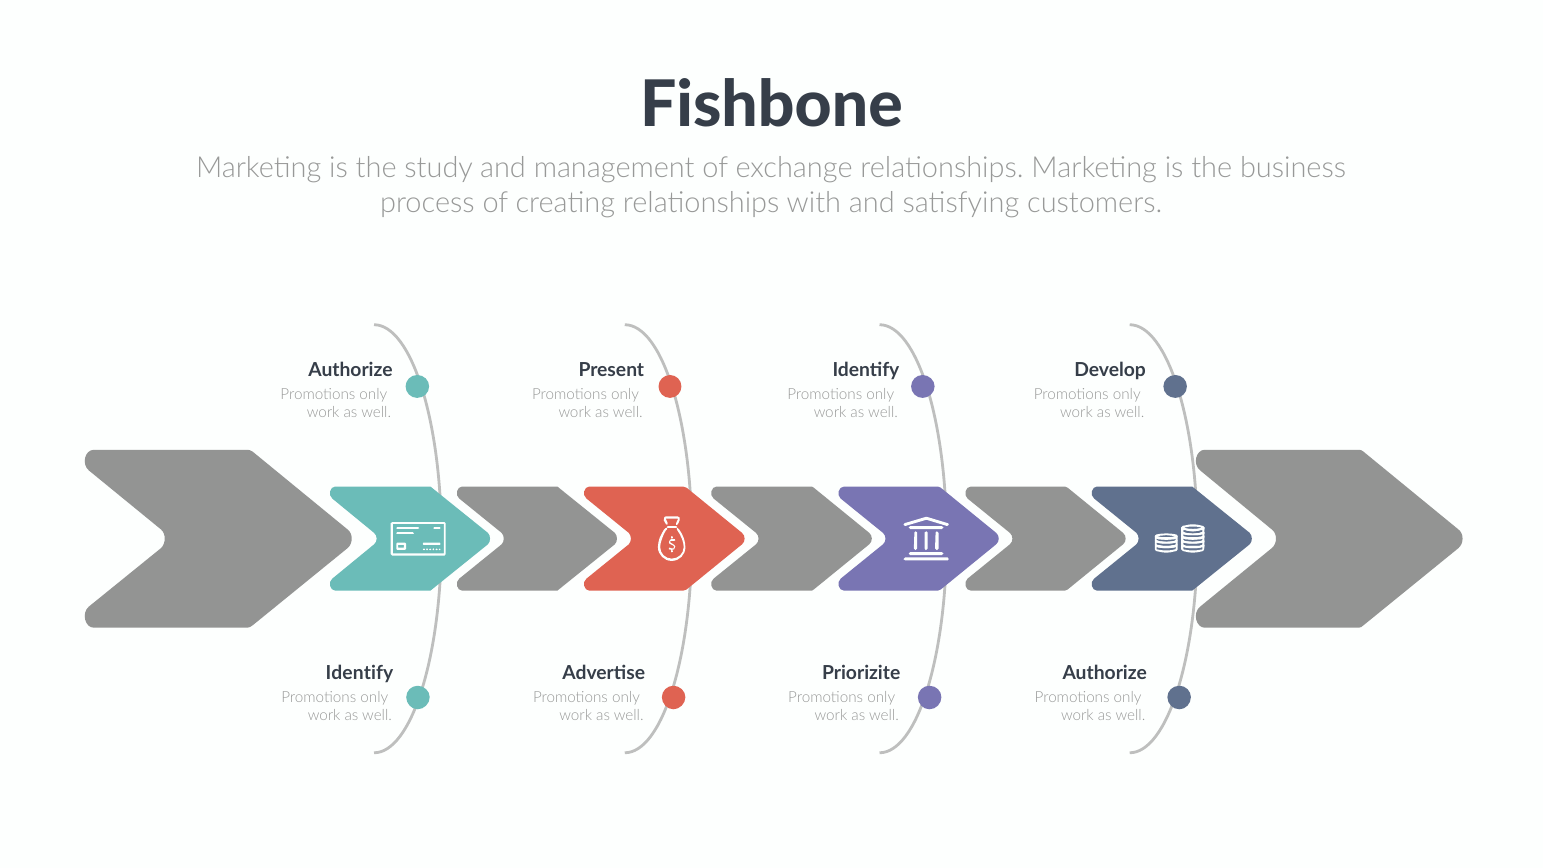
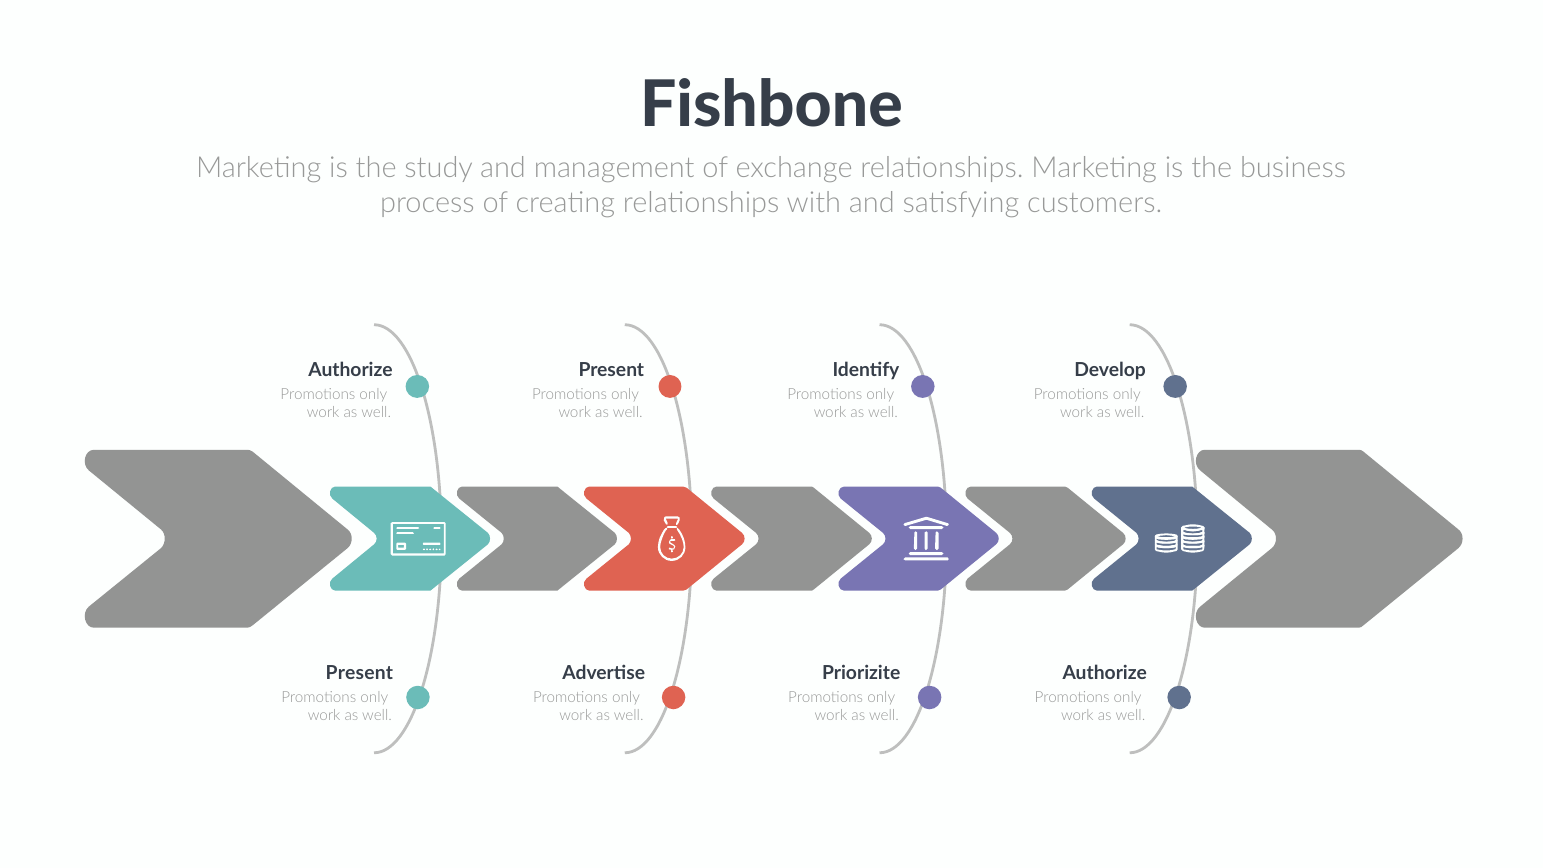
Identify: Identify -> Present (359, 674)
